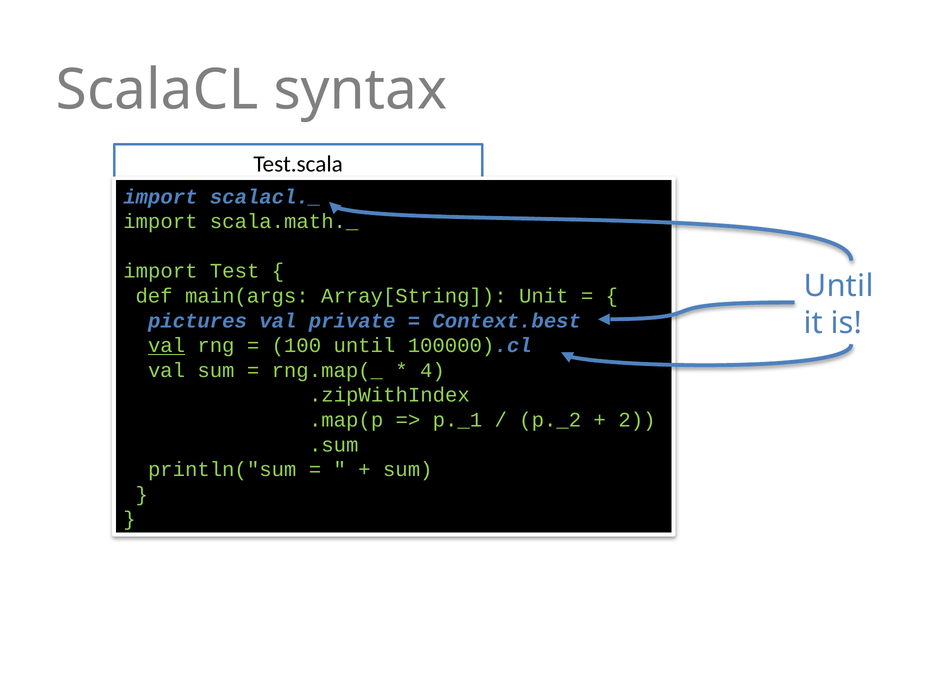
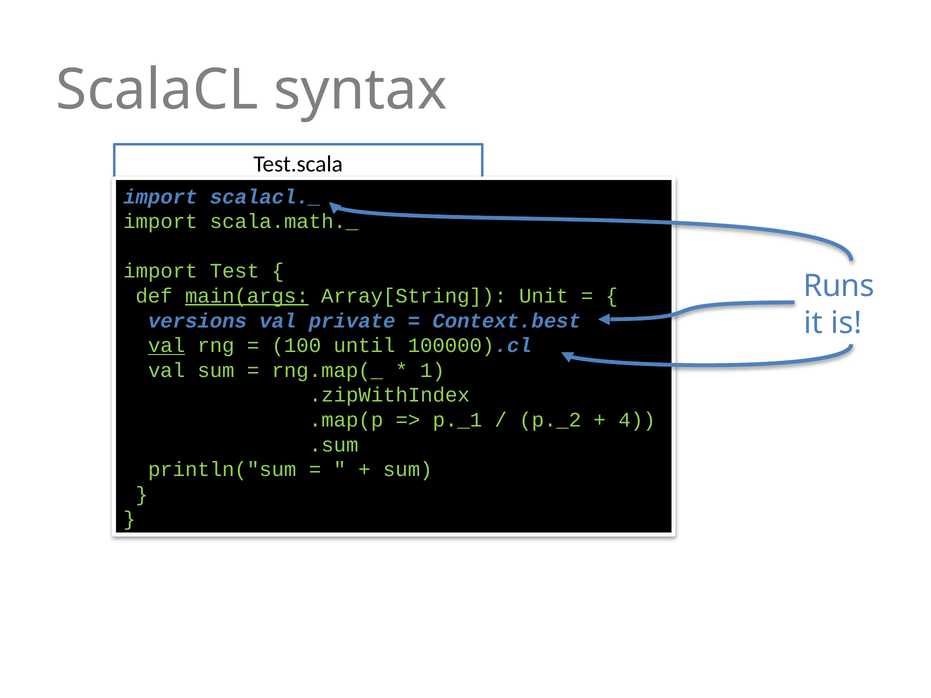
Until: Until -> Runs (839, 286)
main(args underline: none -> present (247, 296)
pictures: pictures -> versions (197, 321)
4: 4 -> 1 (432, 370)
2: 2 -> 4 (637, 420)
